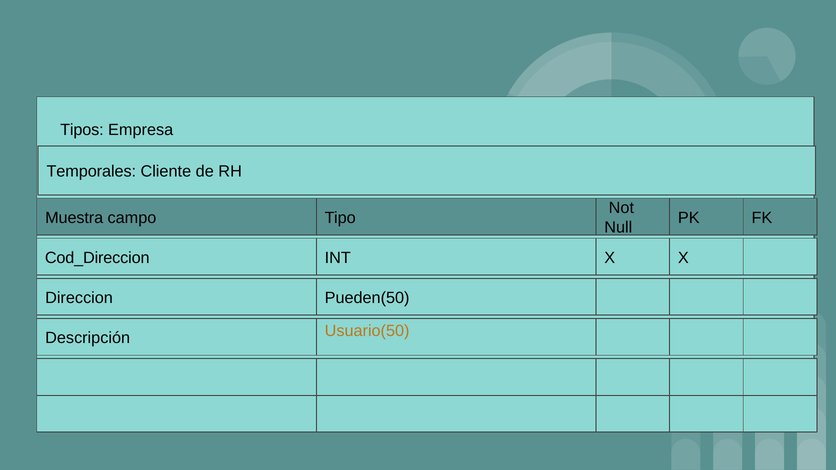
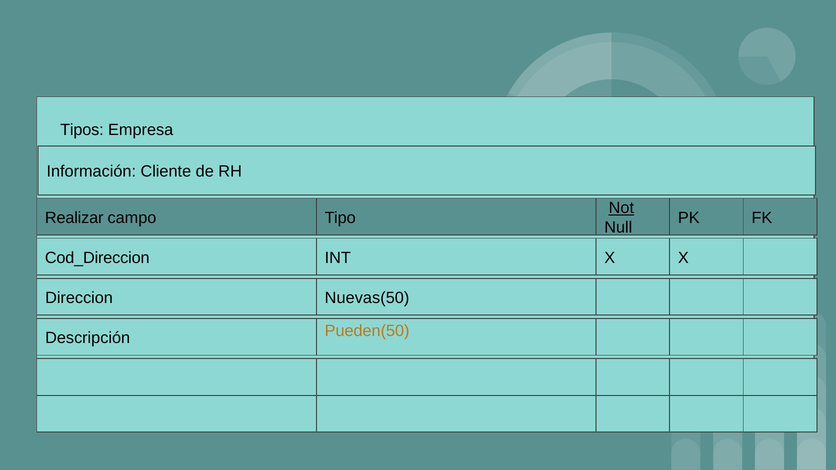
Temporales: Temporales -> Información (91, 172)
Not underline: none -> present (621, 208)
Muestra: Muestra -> Realizar (74, 218)
Pueden(50: Pueden(50 -> Nuevas(50 (367, 298)
Usuario(50: Usuario(50 -> Pueden(50 (367, 331)
